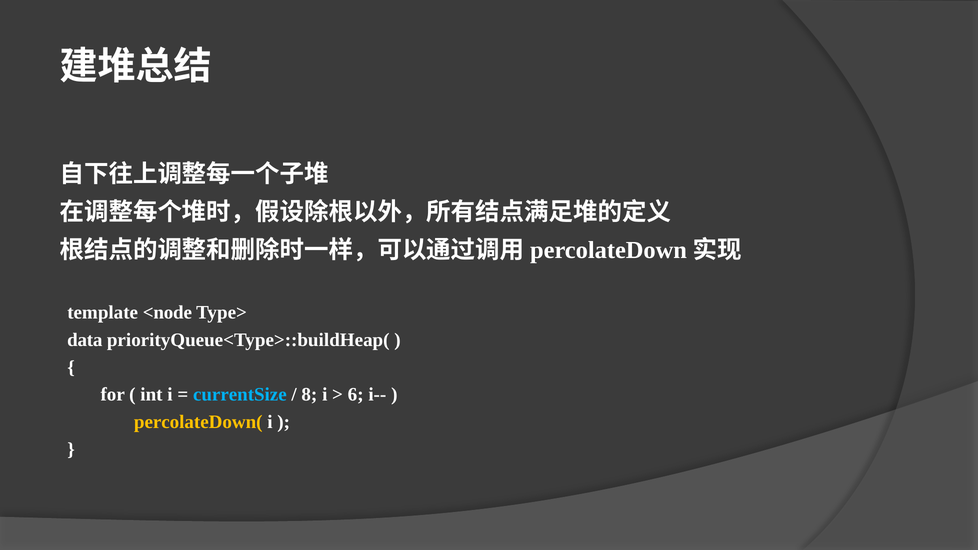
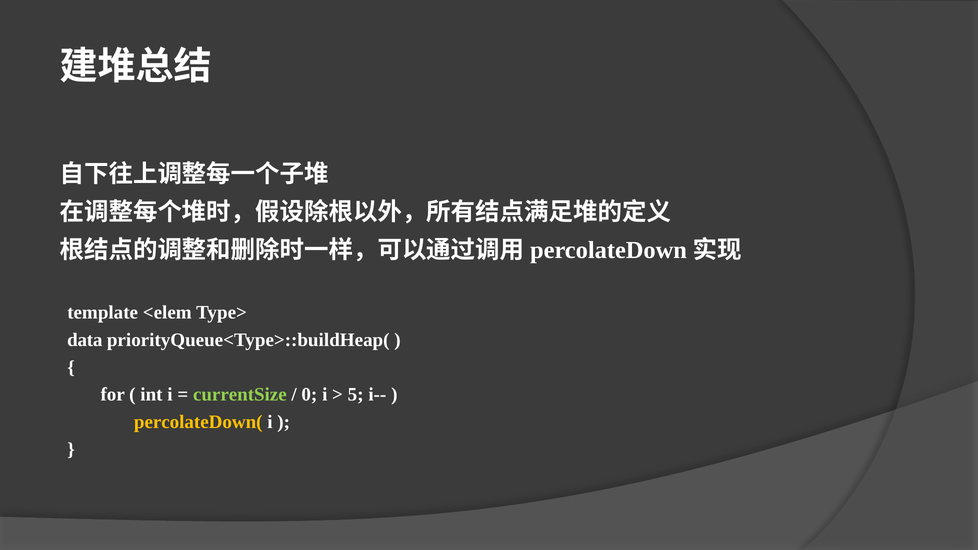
<node: <node -> <elem (167, 313)
currentSize colour: light blue -> light green (240, 395)
8: 8 -> 0 (309, 395)
6: 6 -> 5 (356, 395)
